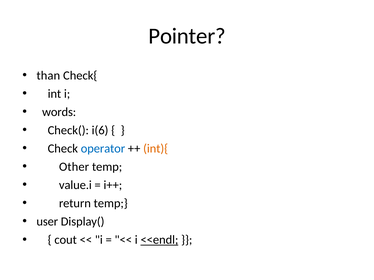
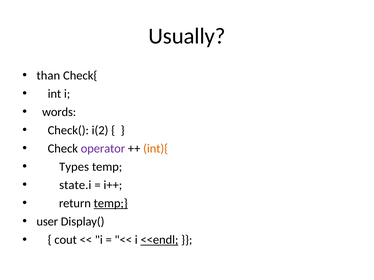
Pointer: Pointer -> Usually (187, 36)
i(6: i(6 -> i(2 (100, 131)
operator colour: blue -> purple (103, 149)
Other: Other -> Types (74, 167)
value.i: value.i -> state.i (75, 185)
temp underline: none -> present (111, 204)
